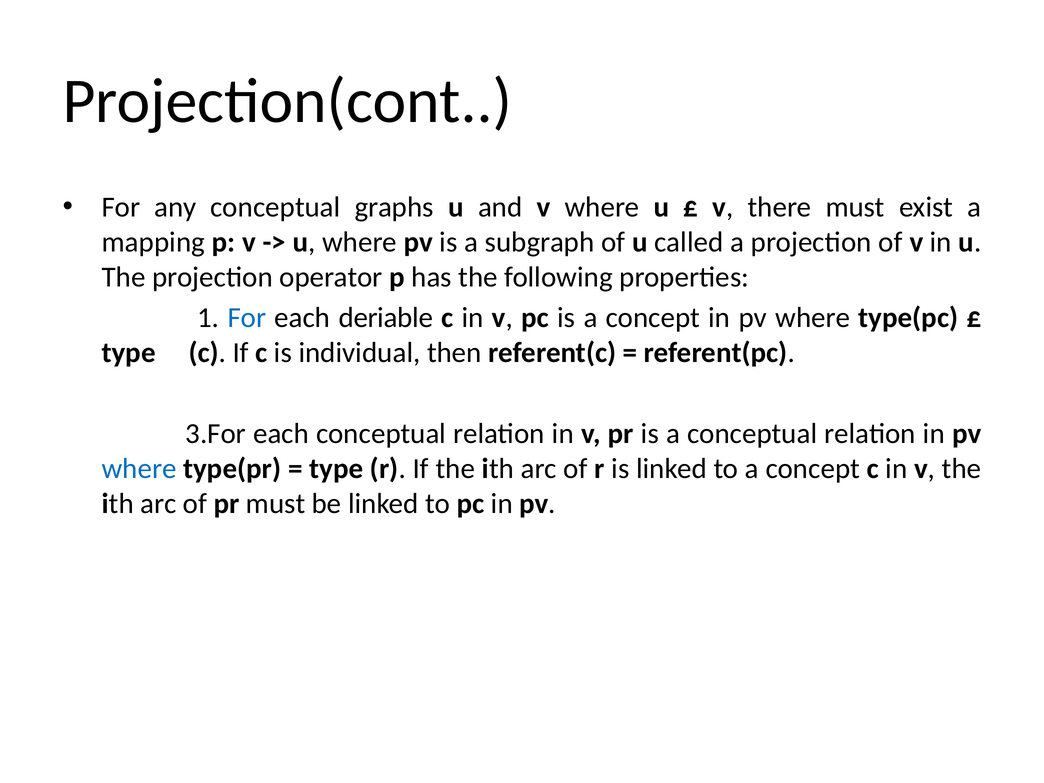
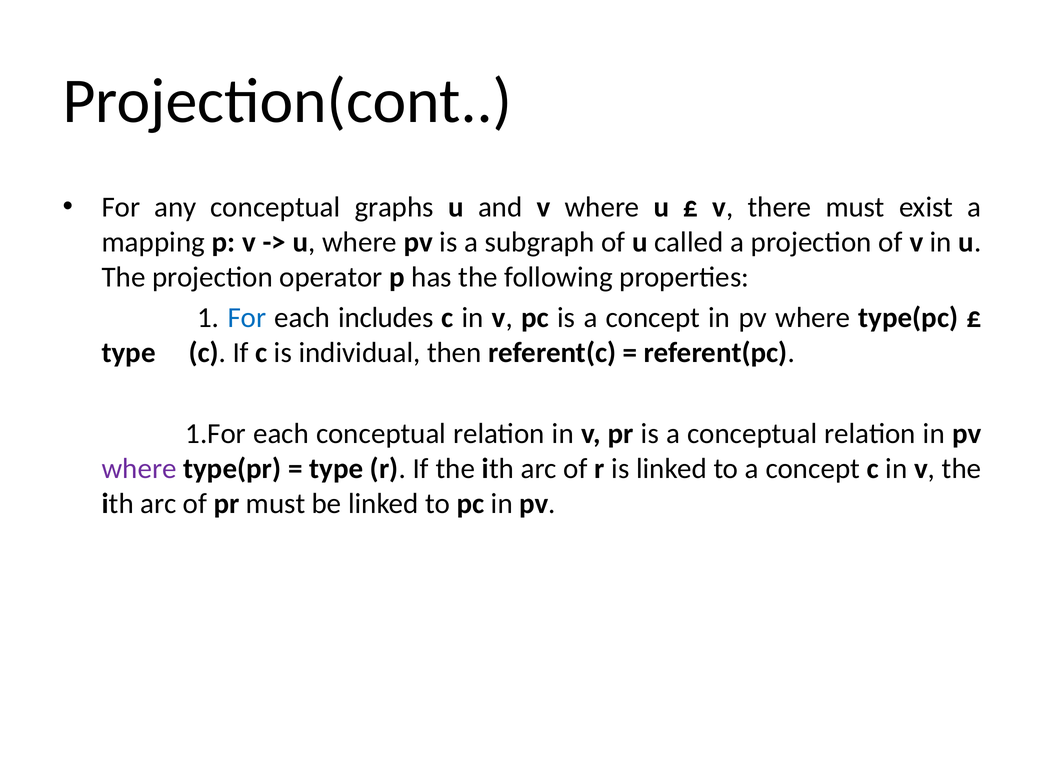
deriable: deriable -> includes (386, 318)
3.For: 3.For -> 1.For (216, 434)
where colour: blue -> purple (139, 469)
